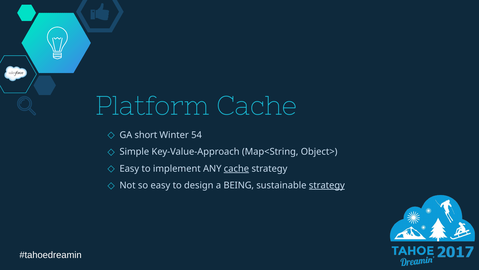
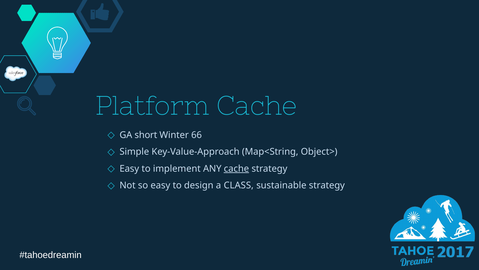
54: 54 -> 66 (197, 135)
BEING: BEING -> CLASS (239, 185)
strategy underline: present -> none (327, 185)
